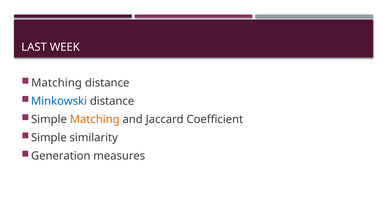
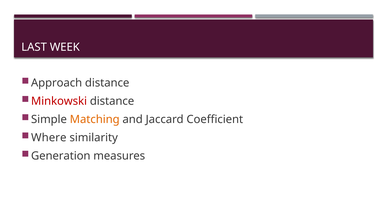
Matching: Matching -> Approach (57, 83)
Minkowski colour: blue -> red (59, 101)
Simple: Simple -> Where (49, 137)
